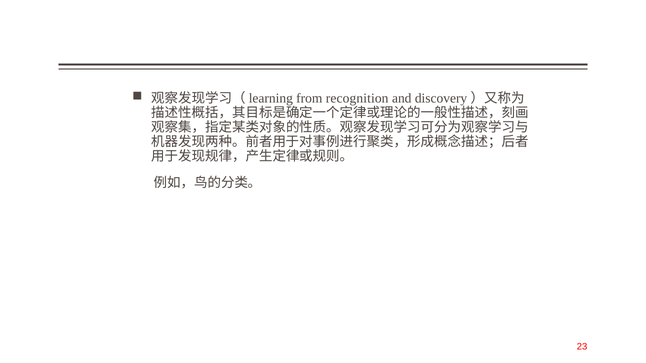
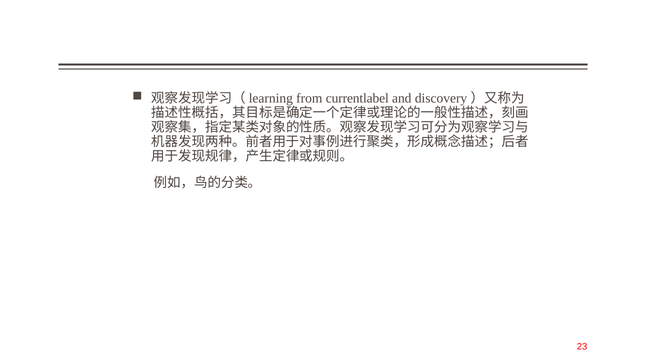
recognition: recognition -> currentlabel (357, 98)
